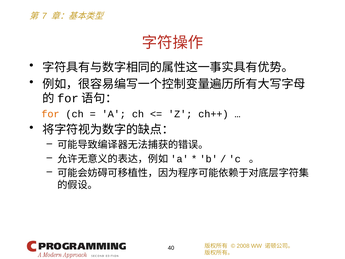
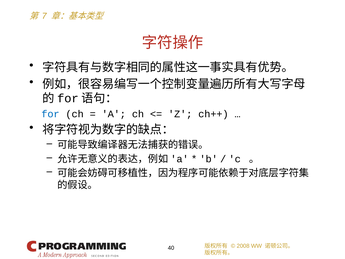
for colour: orange -> blue (50, 114)
